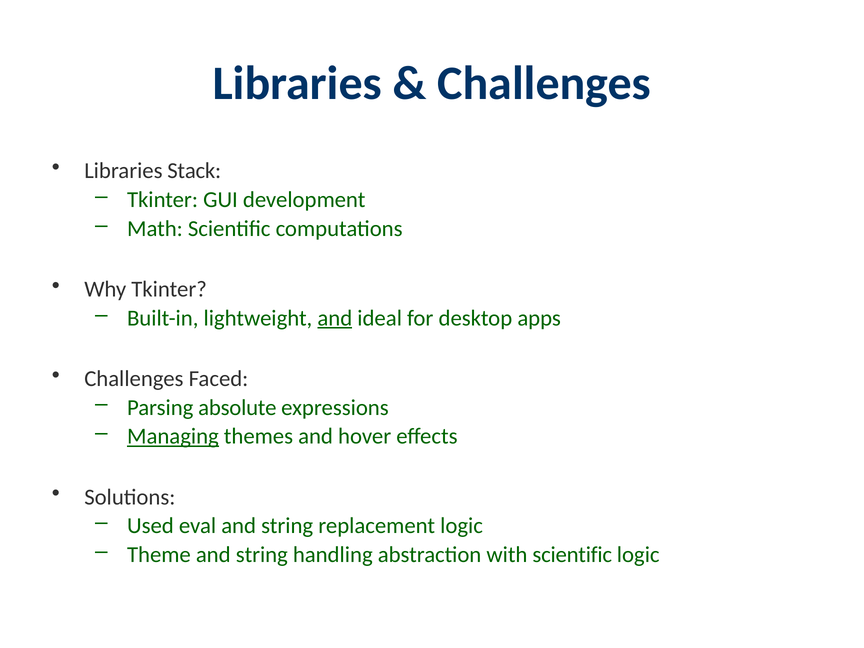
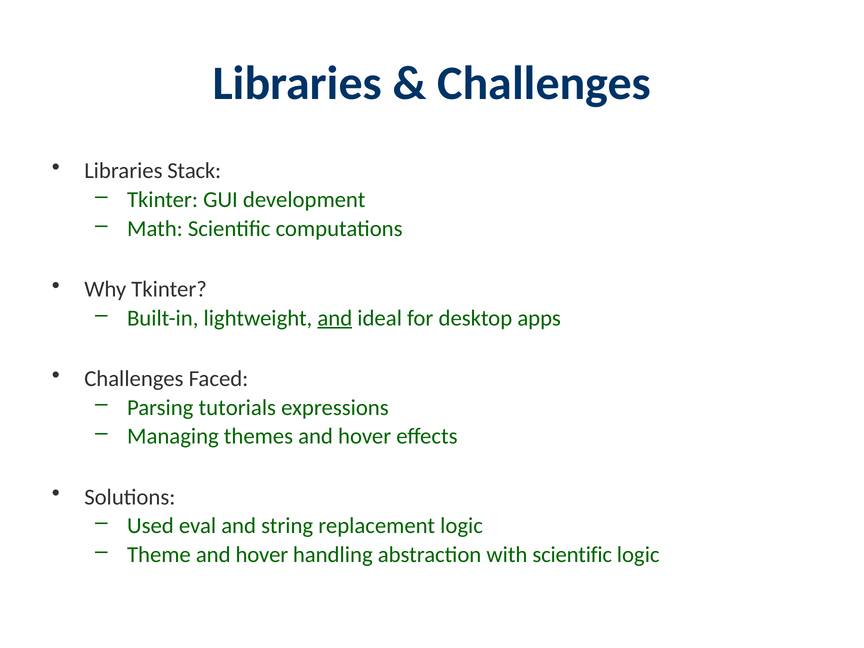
absolute: absolute -> tutorials (237, 408)
Managing underline: present -> none (173, 436)
Theme and string: string -> hover (262, 555)
